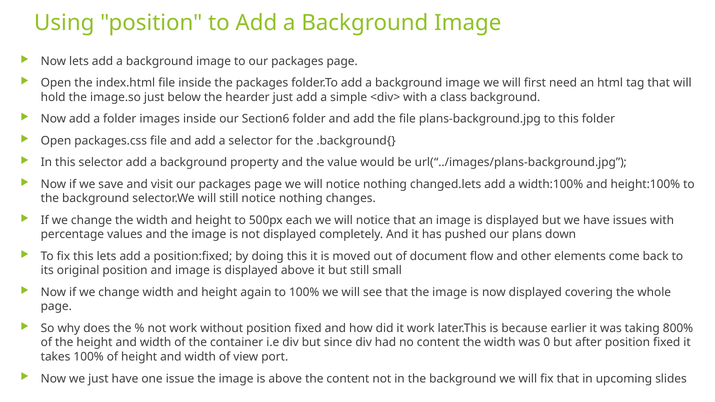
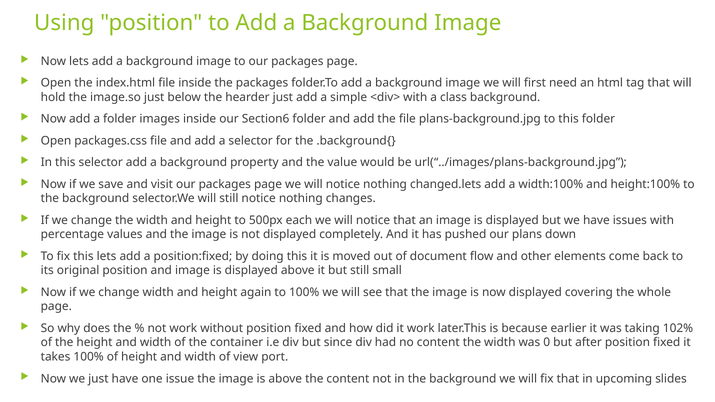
800%: 800% -> 102% (678, 328)
